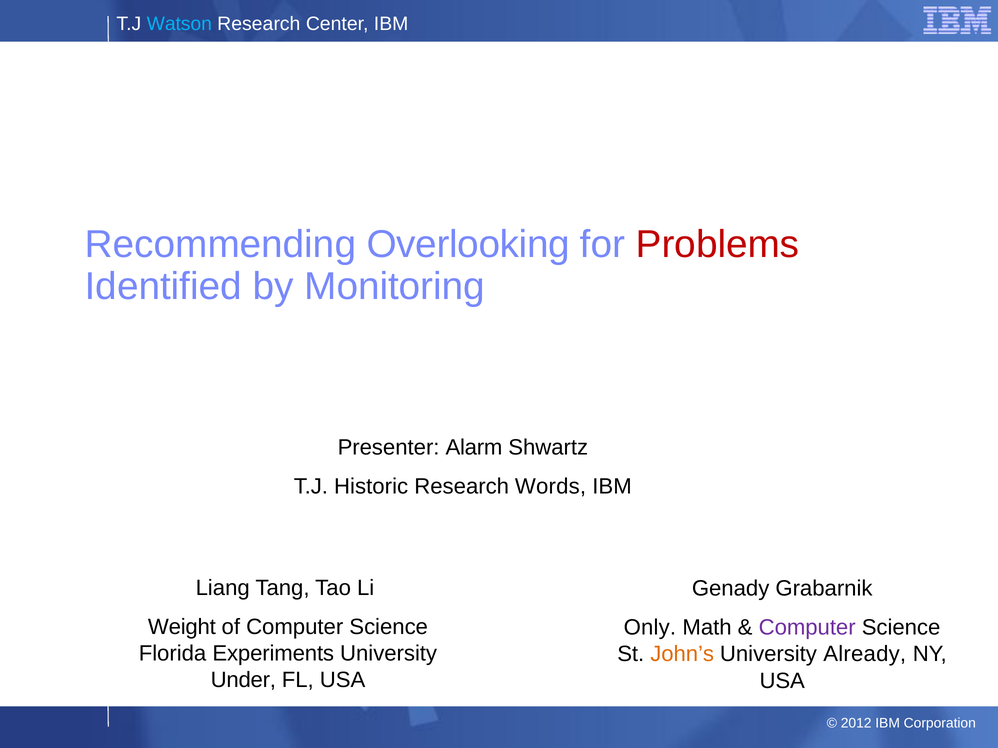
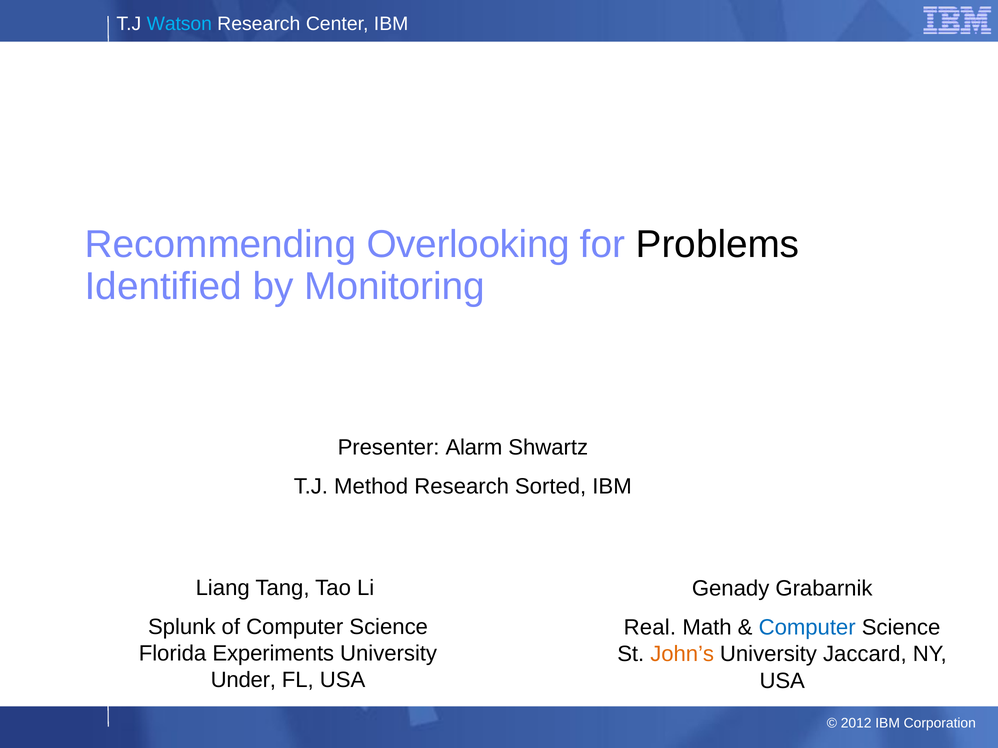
Problems colour: red -> black (718, 245)
Historic: Historic -> Method (371, 487)
Words: Words -> Sorted (551, 487)
Weight: Weight -> Splunk (182, 627)
Only: Only -> Real (650, 628)
Computer colour: purple -> blue (807, 628)
Already: Already -> Jaccard (865, 655)
